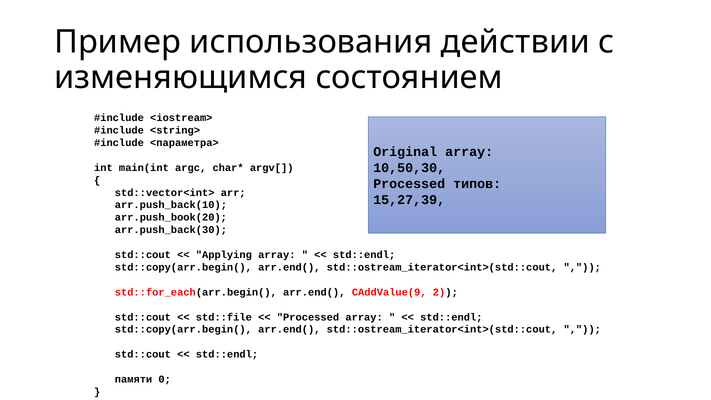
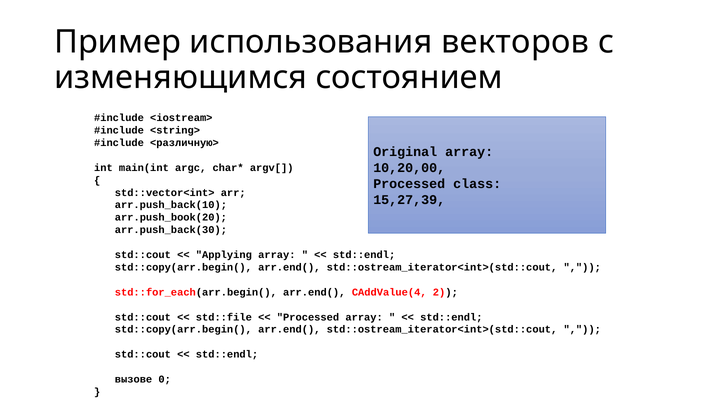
действии: действии -> векторов (515, 42)
<параметра>: <параметра> -> <различную> (184, 143)
10,50,30: 10,50,30 -> 10,20,00 (409, 168)
типов: типов -> class (477, 184)
CAddValue(9: CAddValue(9 -> CAddValue(4 (389, 292)
памяти: памяти -> вызове (134, 379)
